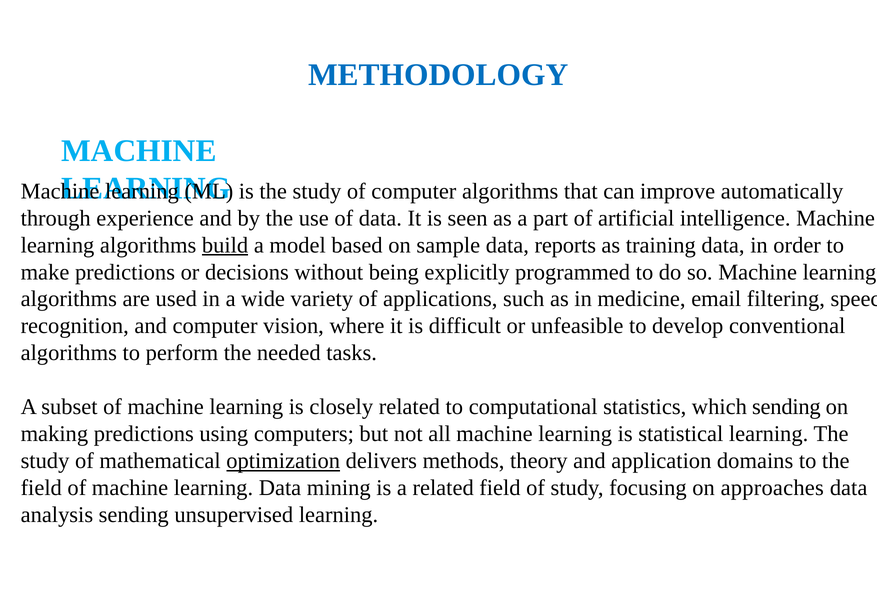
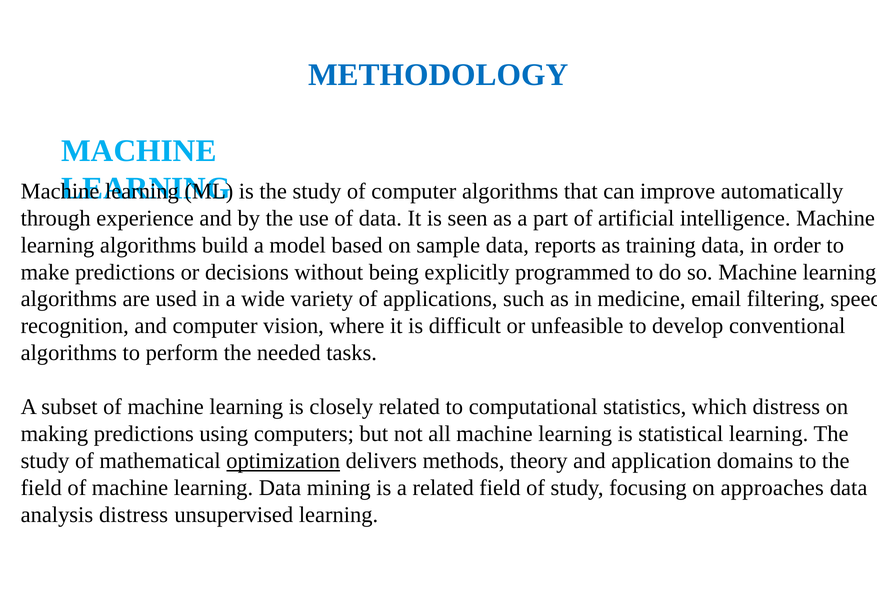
build underline: present -> none (225, 245)
which sending: sending -> distress (786, 407)
analysis sending: sending -> distress (134, 515)
